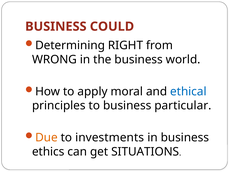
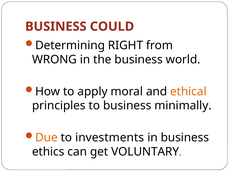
ethical colour: blue -> orange (188, 91)
particular: particular -> minimally (183, 105)
SITUATIONS: SITUATIONS -> VOLUNTARY (145, 151)
